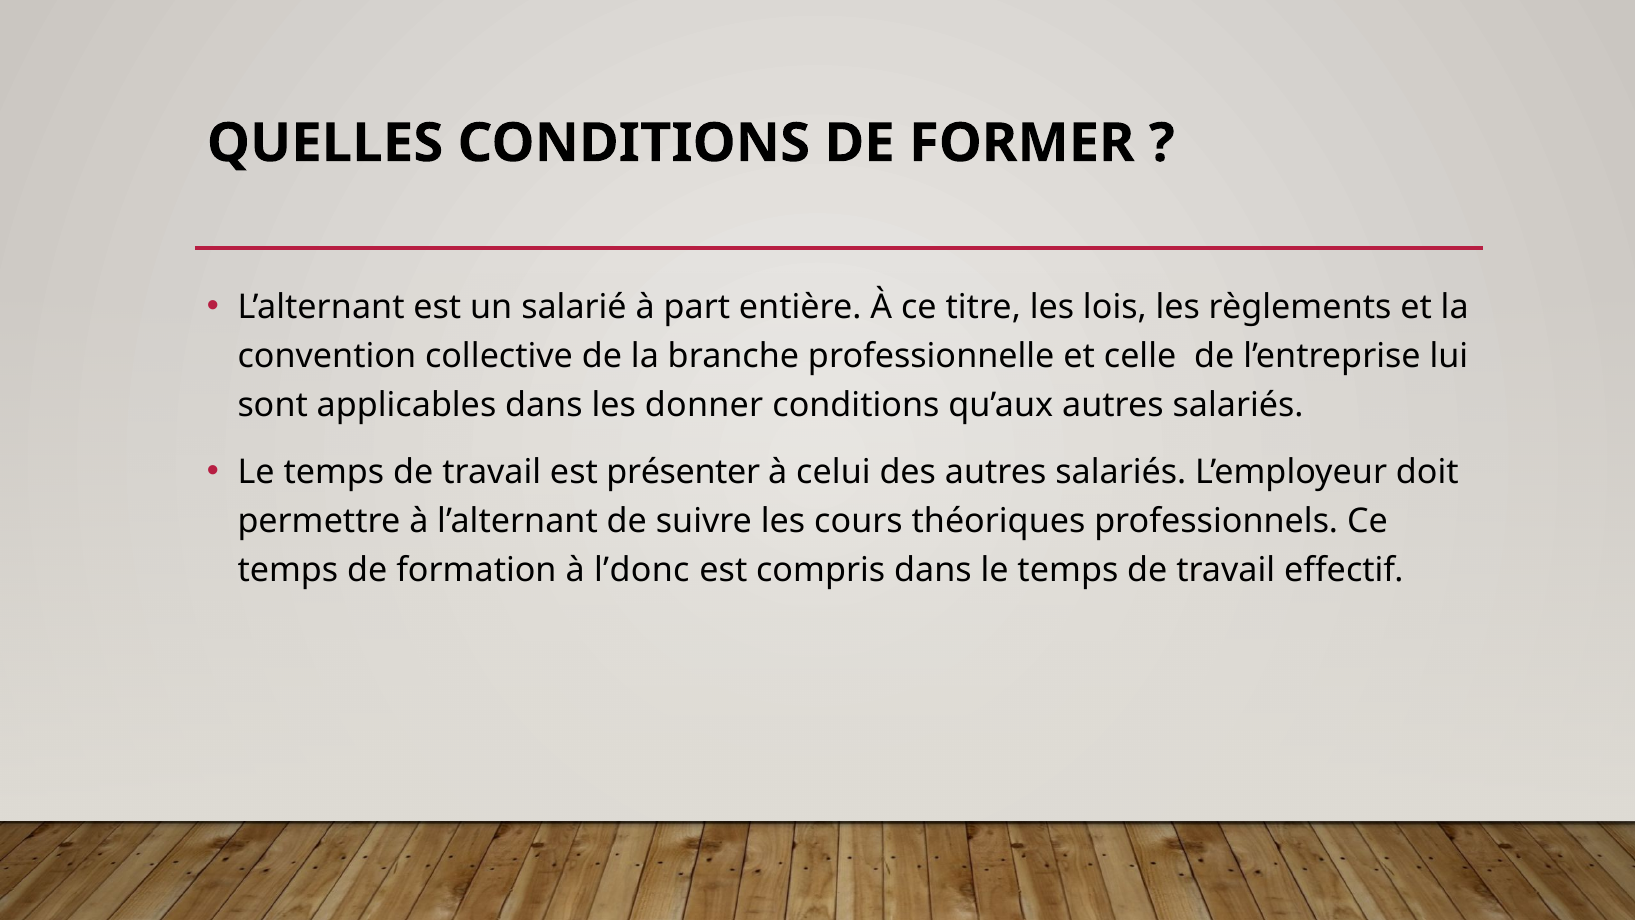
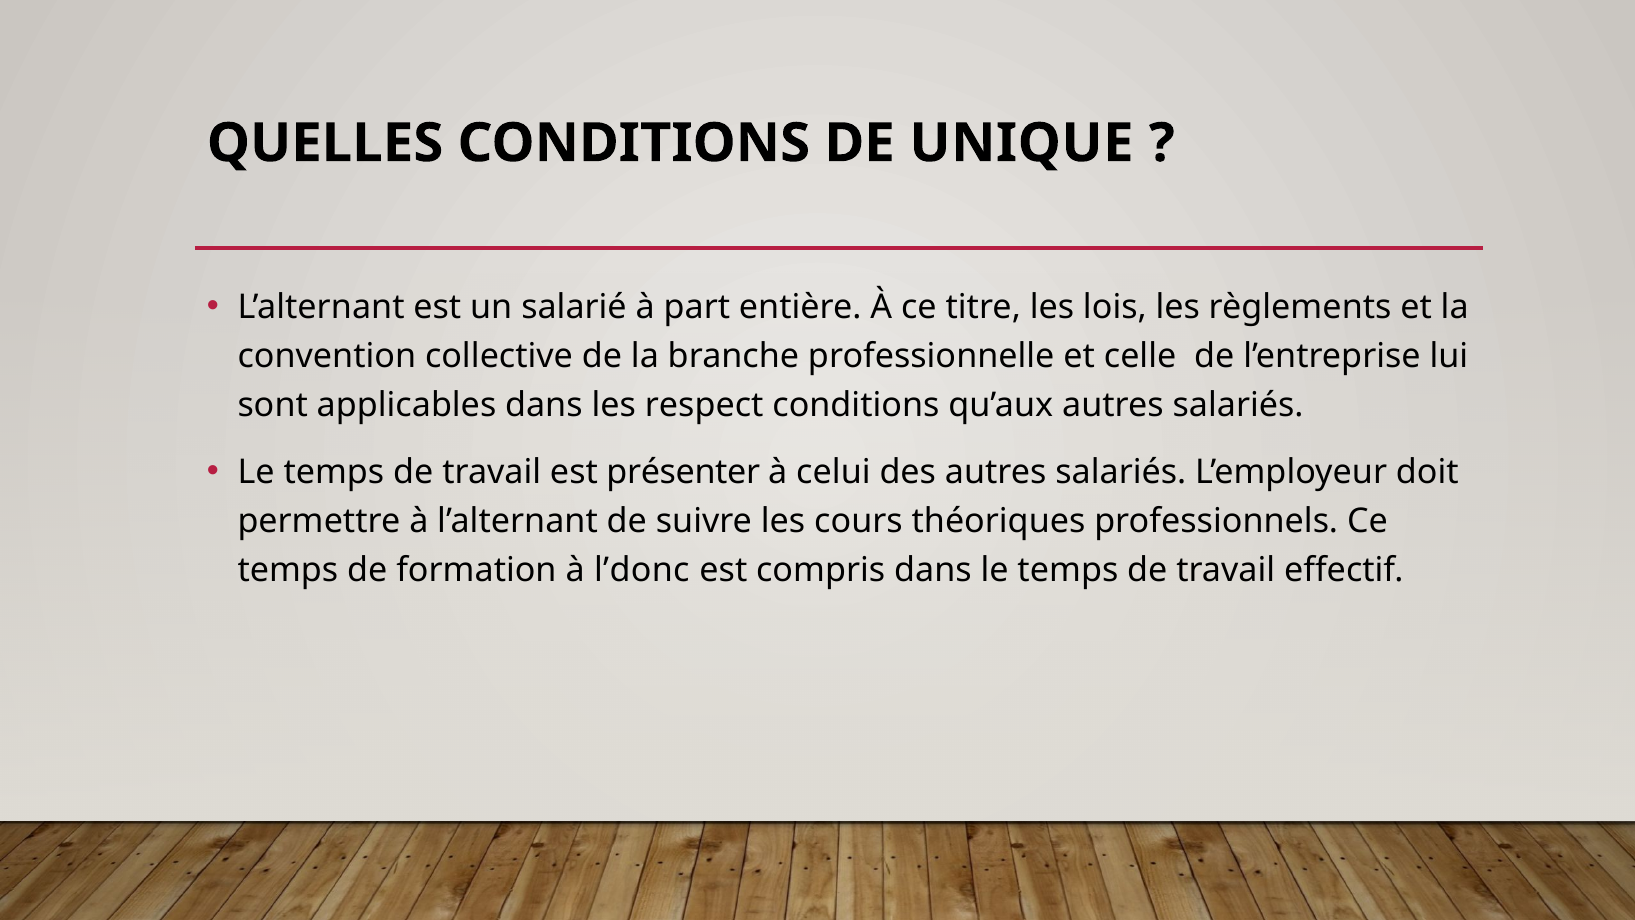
FORMER: FORMER -> UNIQUE (1022, 143)
donner: donner -> respect (704, 406)
